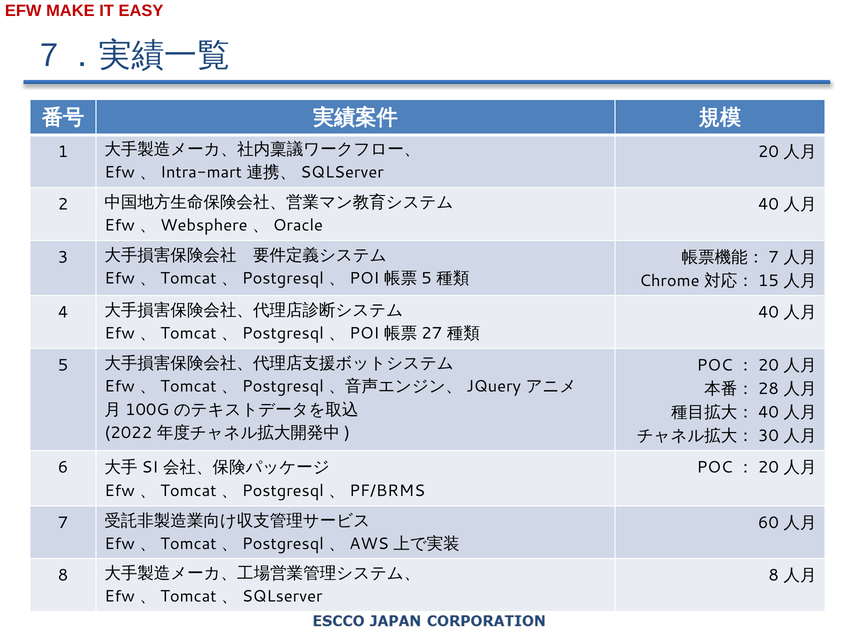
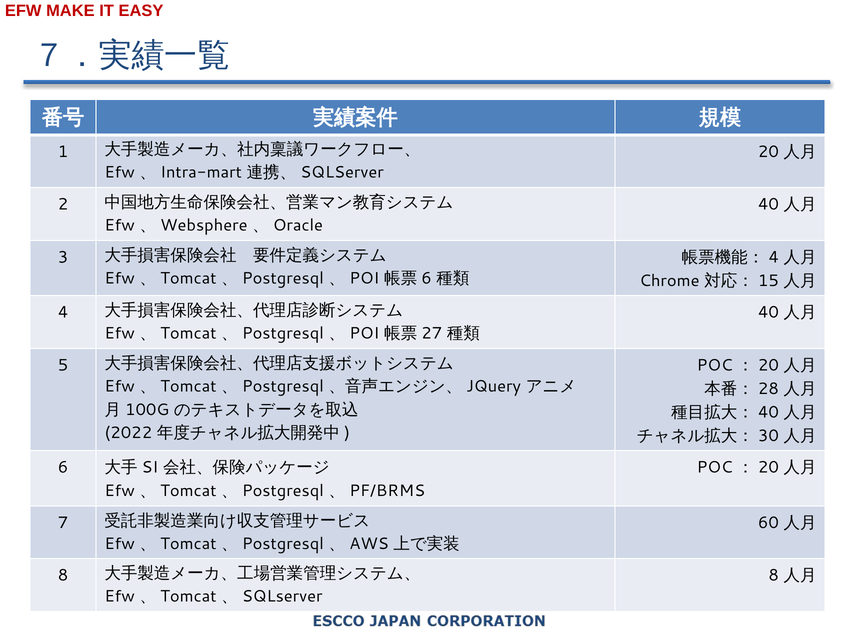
7: 7 -> 4 (774, 257)
5: 5 -> 6 (427, 278)
